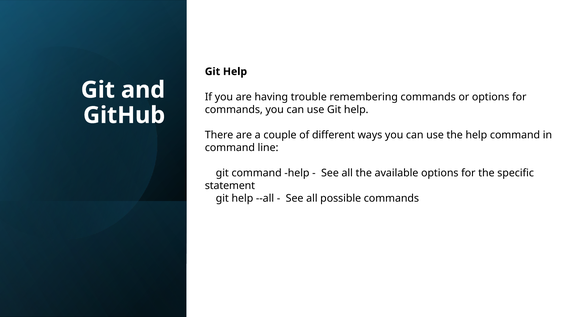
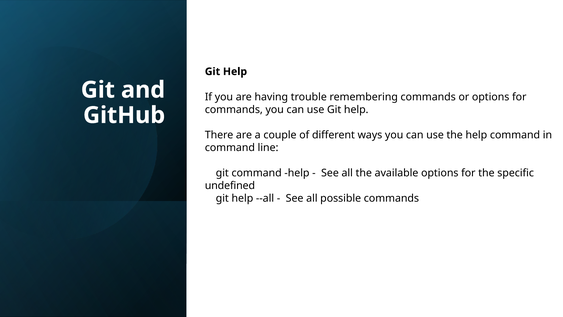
statement: statement -> undefined (230, 186)
